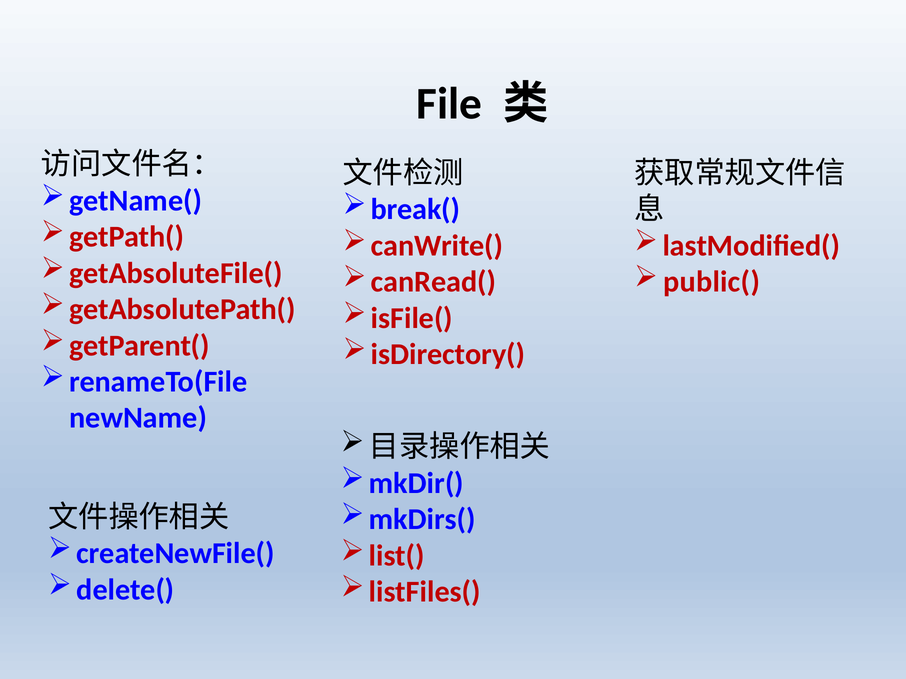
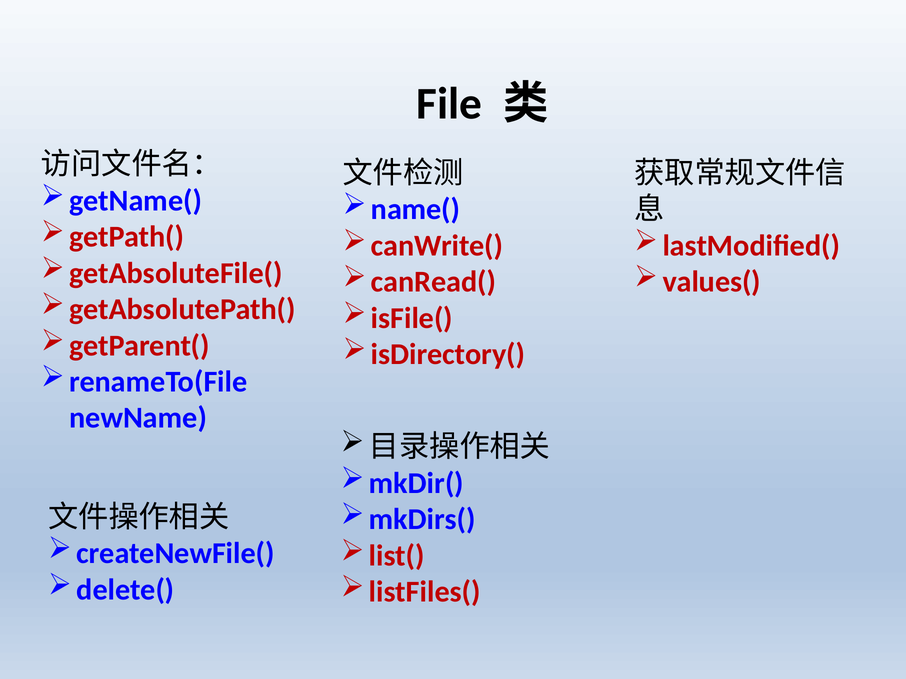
break(: break( -> name( (415, 210)
public(: public( -> values( (712, 282)
